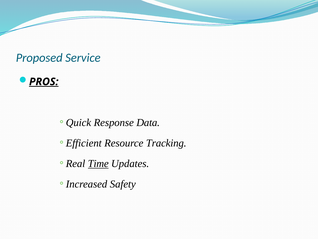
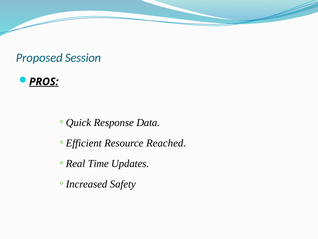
Service: Service -> Session (83, 58)
Tracking: Tracking -> Reached (166, 143)
Time underline: present -> none (98, 163)
